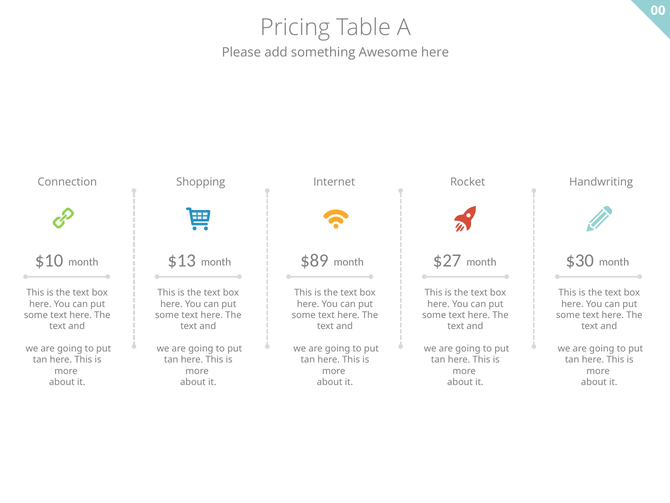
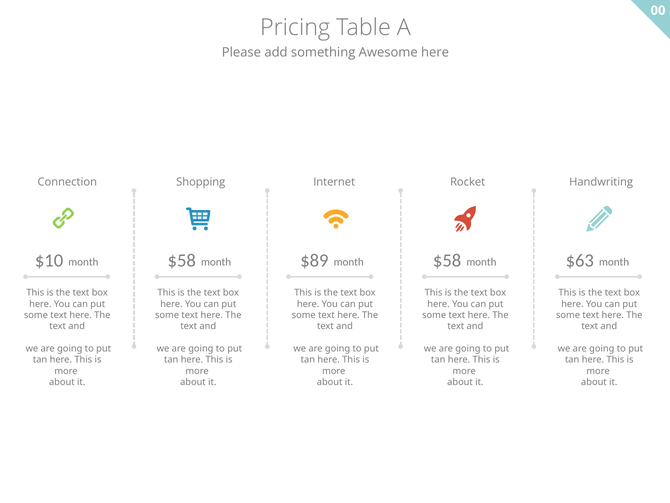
$10 month $13: $13 -> $58 (182, 260)
$89 month $27: $27 -> $58 (447, 260)
$30: $30 -> $63 (580, 260)
